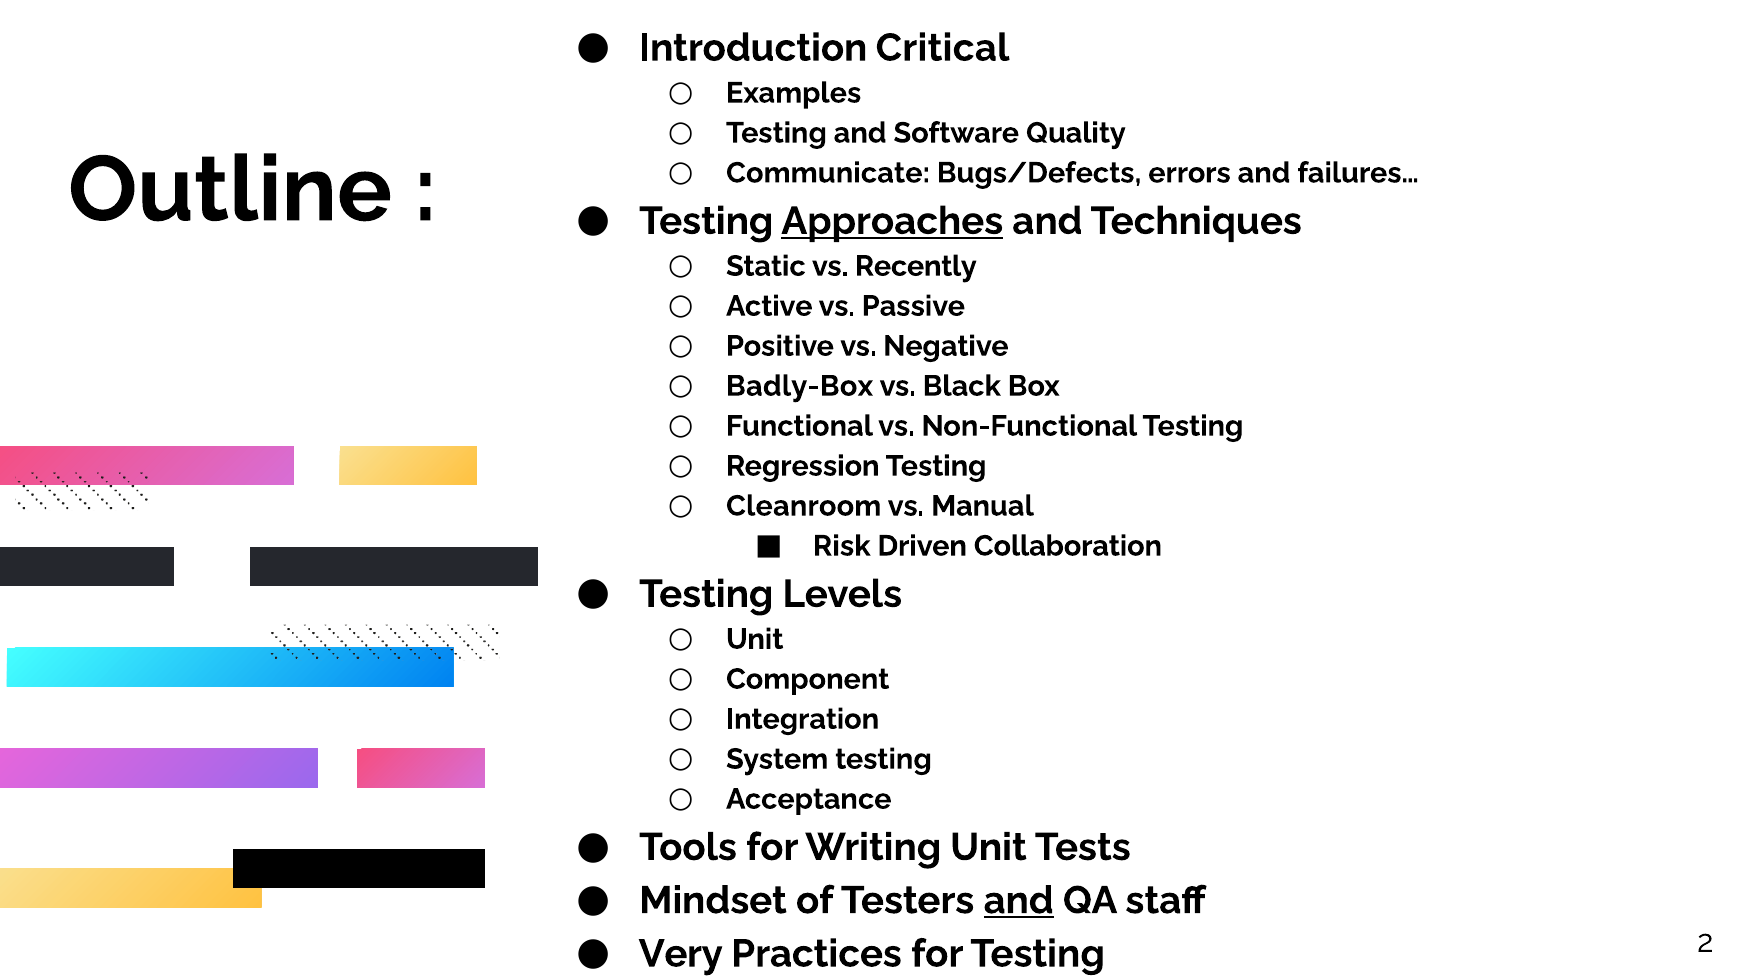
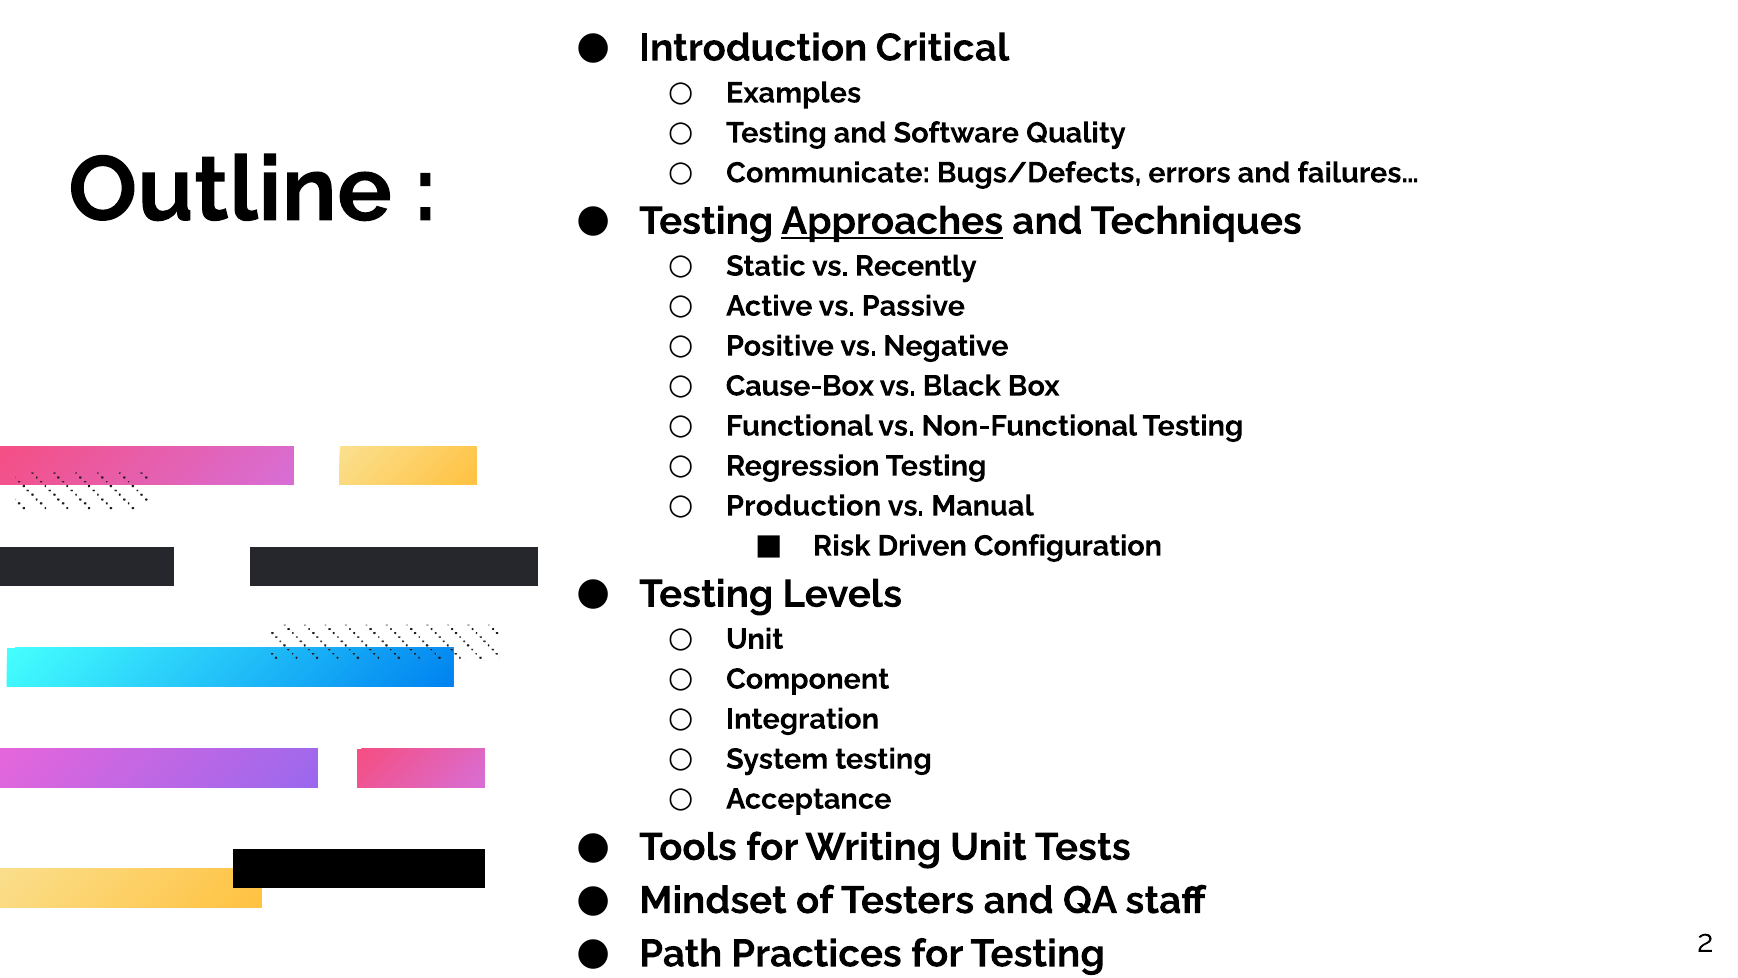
Badly-Box: Badly-Box -> Cause-Box (800, 386)
Cleanroom: Cleanroom -> Production (804, 506)
Collaboration: Collaboration -> Configuration (1068, 546)
and underline: present -> none (1019, 900)
Very: Very -> Path (681, 953)
